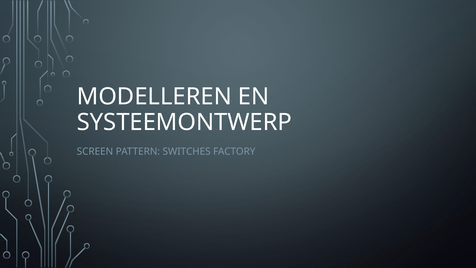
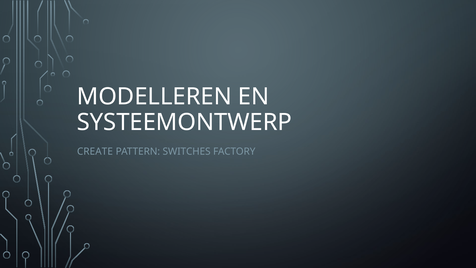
SCREEN: SCREEN -> CREATE (95, 151)
